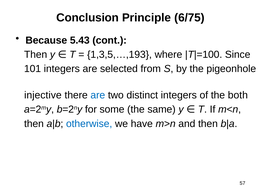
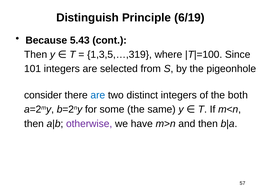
Conclusion: Conclusion -> Distinguish (88, 18)
6/75: 6/75 -> 6/19 (190, 18)
1,3,5,…,193: 1,3,5,…,193 -> 1,3,5,…,319 (119, 54)
injective: injective -> consider (43, 95)
otherwise colour: blue -> purple (89, 124)
